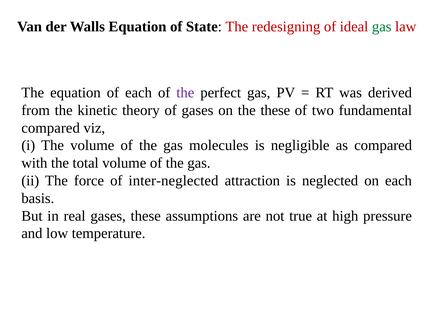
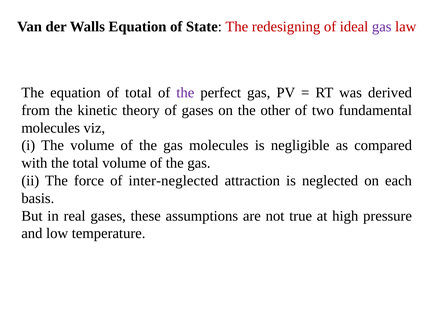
gas colour: green -> purple (382, 27)
of each: each -> total (138, 93)
the these: these -> other (275, 110)
compared: compared -> molecules (51, 128)
